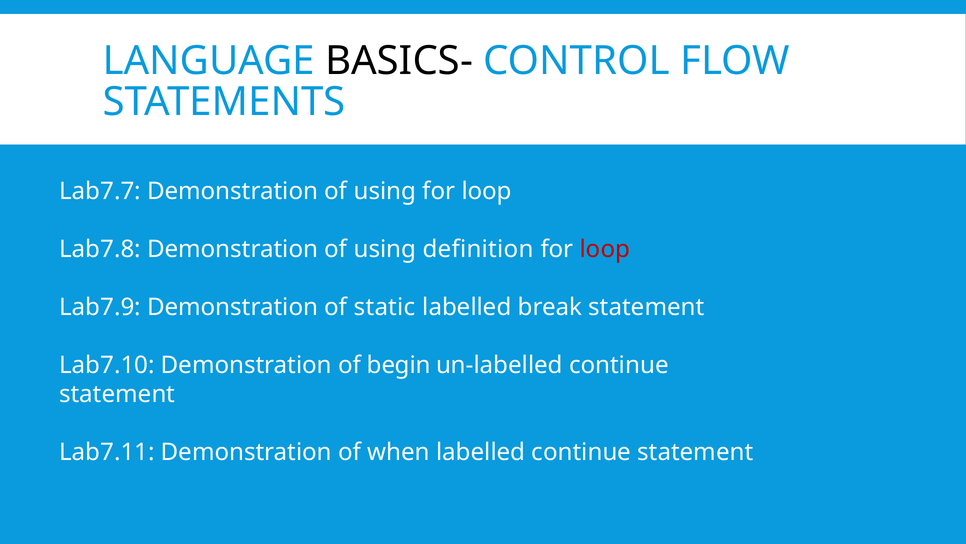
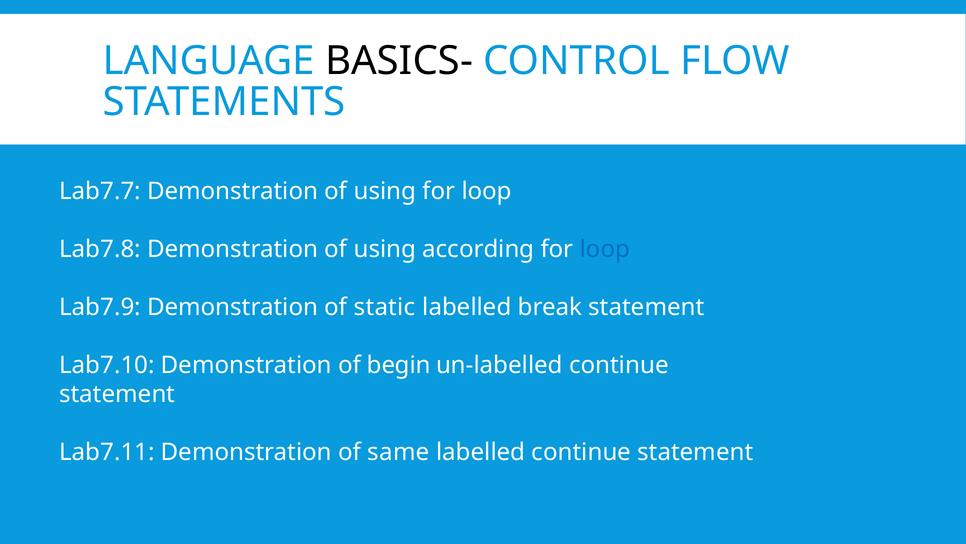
definition: definition -> according (478, 249)
loop colour: red -> blue (605, 249)
when: when -> same (398, 452)
